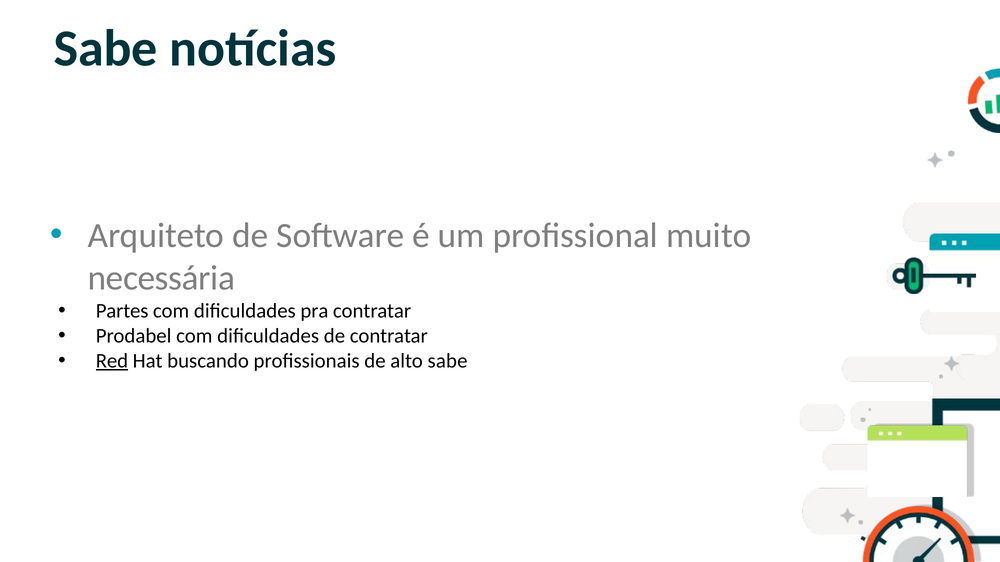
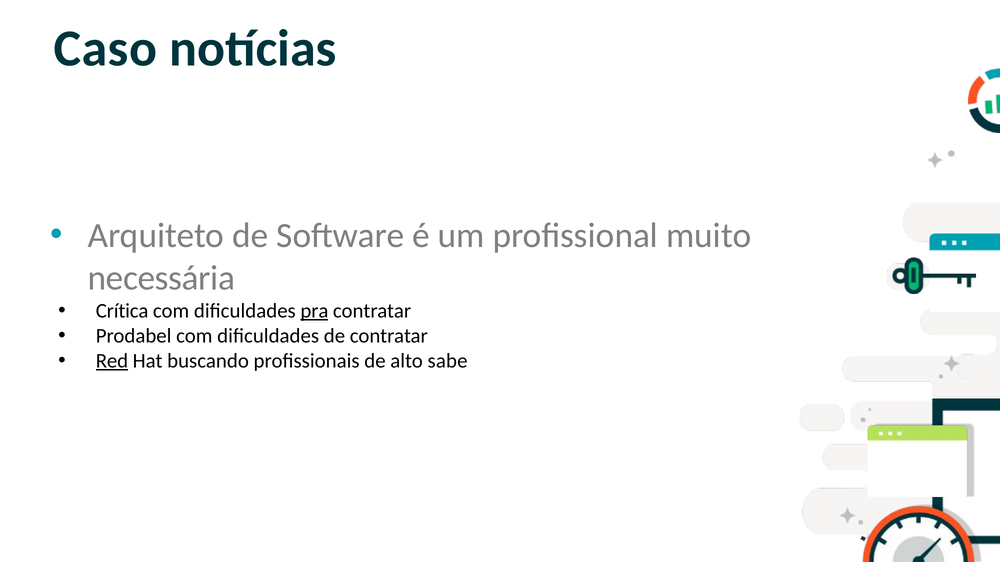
Sabe: Sabe -> Caso (106, 49)
Partes: Partes -> Crítica (122, 311)
pra underline: none -> present (314, 311)
